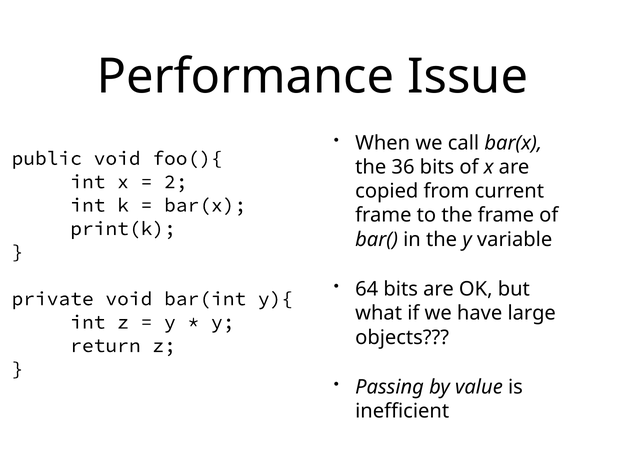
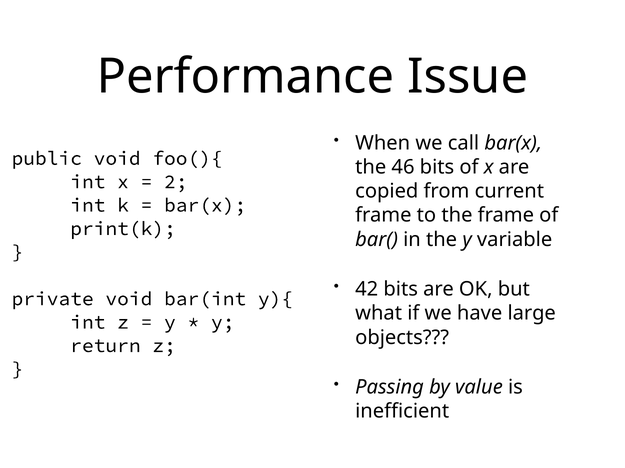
36: 36 -> 46 (403, 167)
64: 64 -> 42 (367, 290)
